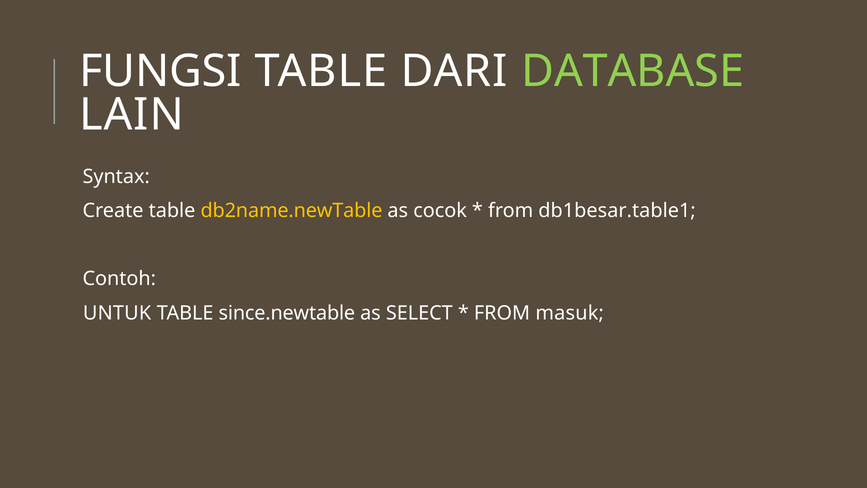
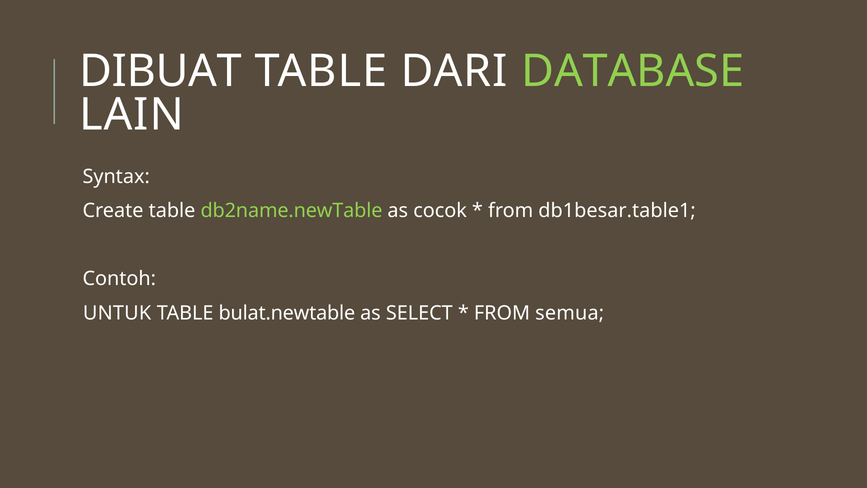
FUNGSI: FUNGSI -> DIBUAT (161, 71)
db2name.newTable colour: yellow -> light green (291, 211)
since.newtable: since.newtable -> bulat.newtable (287, 313)
masuk: masuk -> semua (570, 313)
